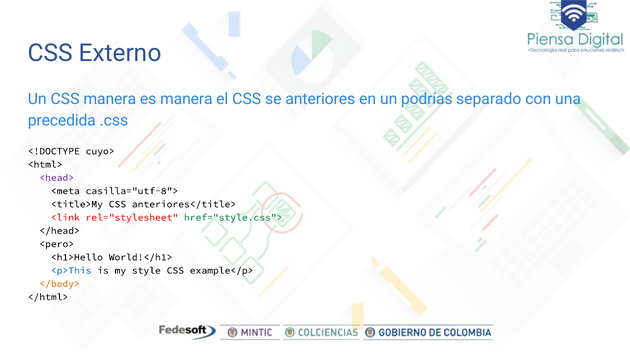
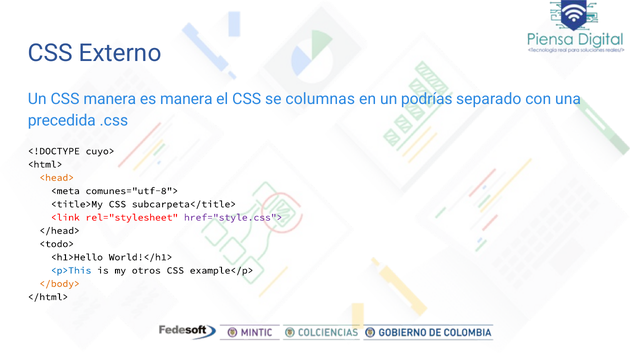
anteriores: anteriores -> columnas (320, 99)
<head> colour: purple -> orange (57, 178)
casilla="utf-8">: casilla="utf-8"> -> comunes="utf-8"> (132, 191)
anteriores</title>: anteriores</title> -> subcarpeta</title> (184, 204)
href="style.css"> colour: green -> purple (233, 218)
<pero>: <pero> -> <todo> (57, 244)
style: style -> otros (146, 271)
